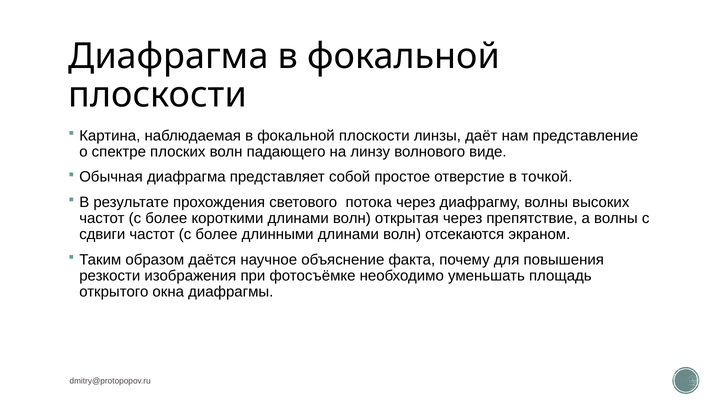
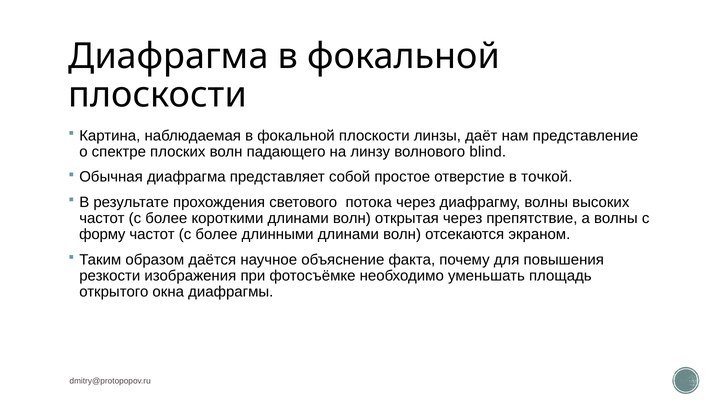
виде: виде -> blind (488, 152)
сдвиги: сдвиги -> форму (102, 235)
